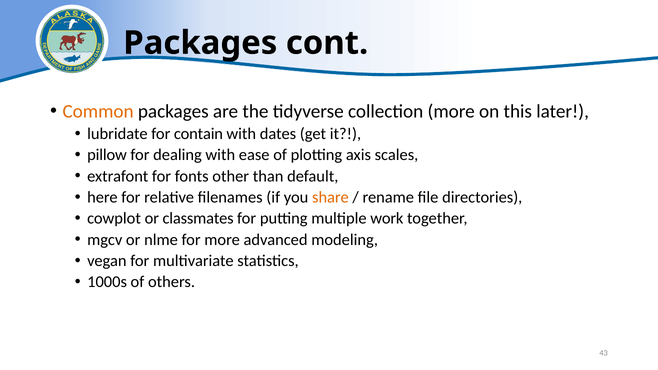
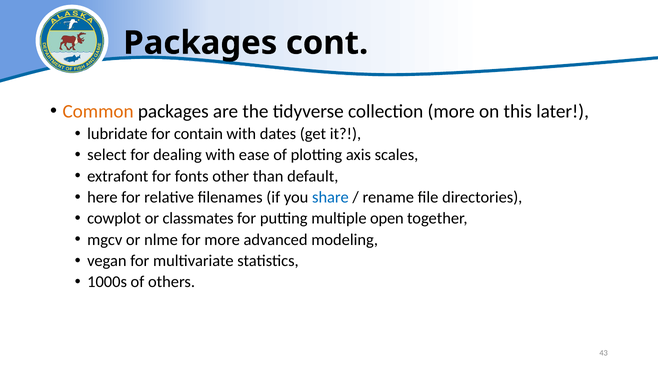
pillow: pillow -> select (107, 155)
share colour: orange -> blue (330, 197)
work: work -> open (387, 219)
